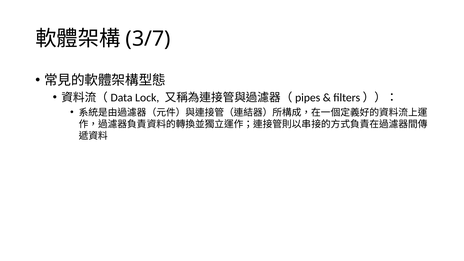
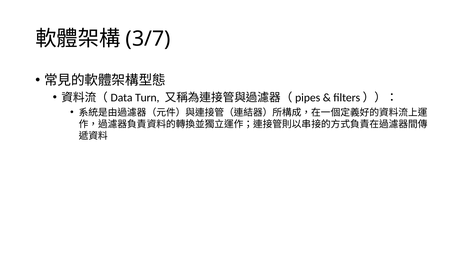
Lock: Lock -> Turn (147, 98)
